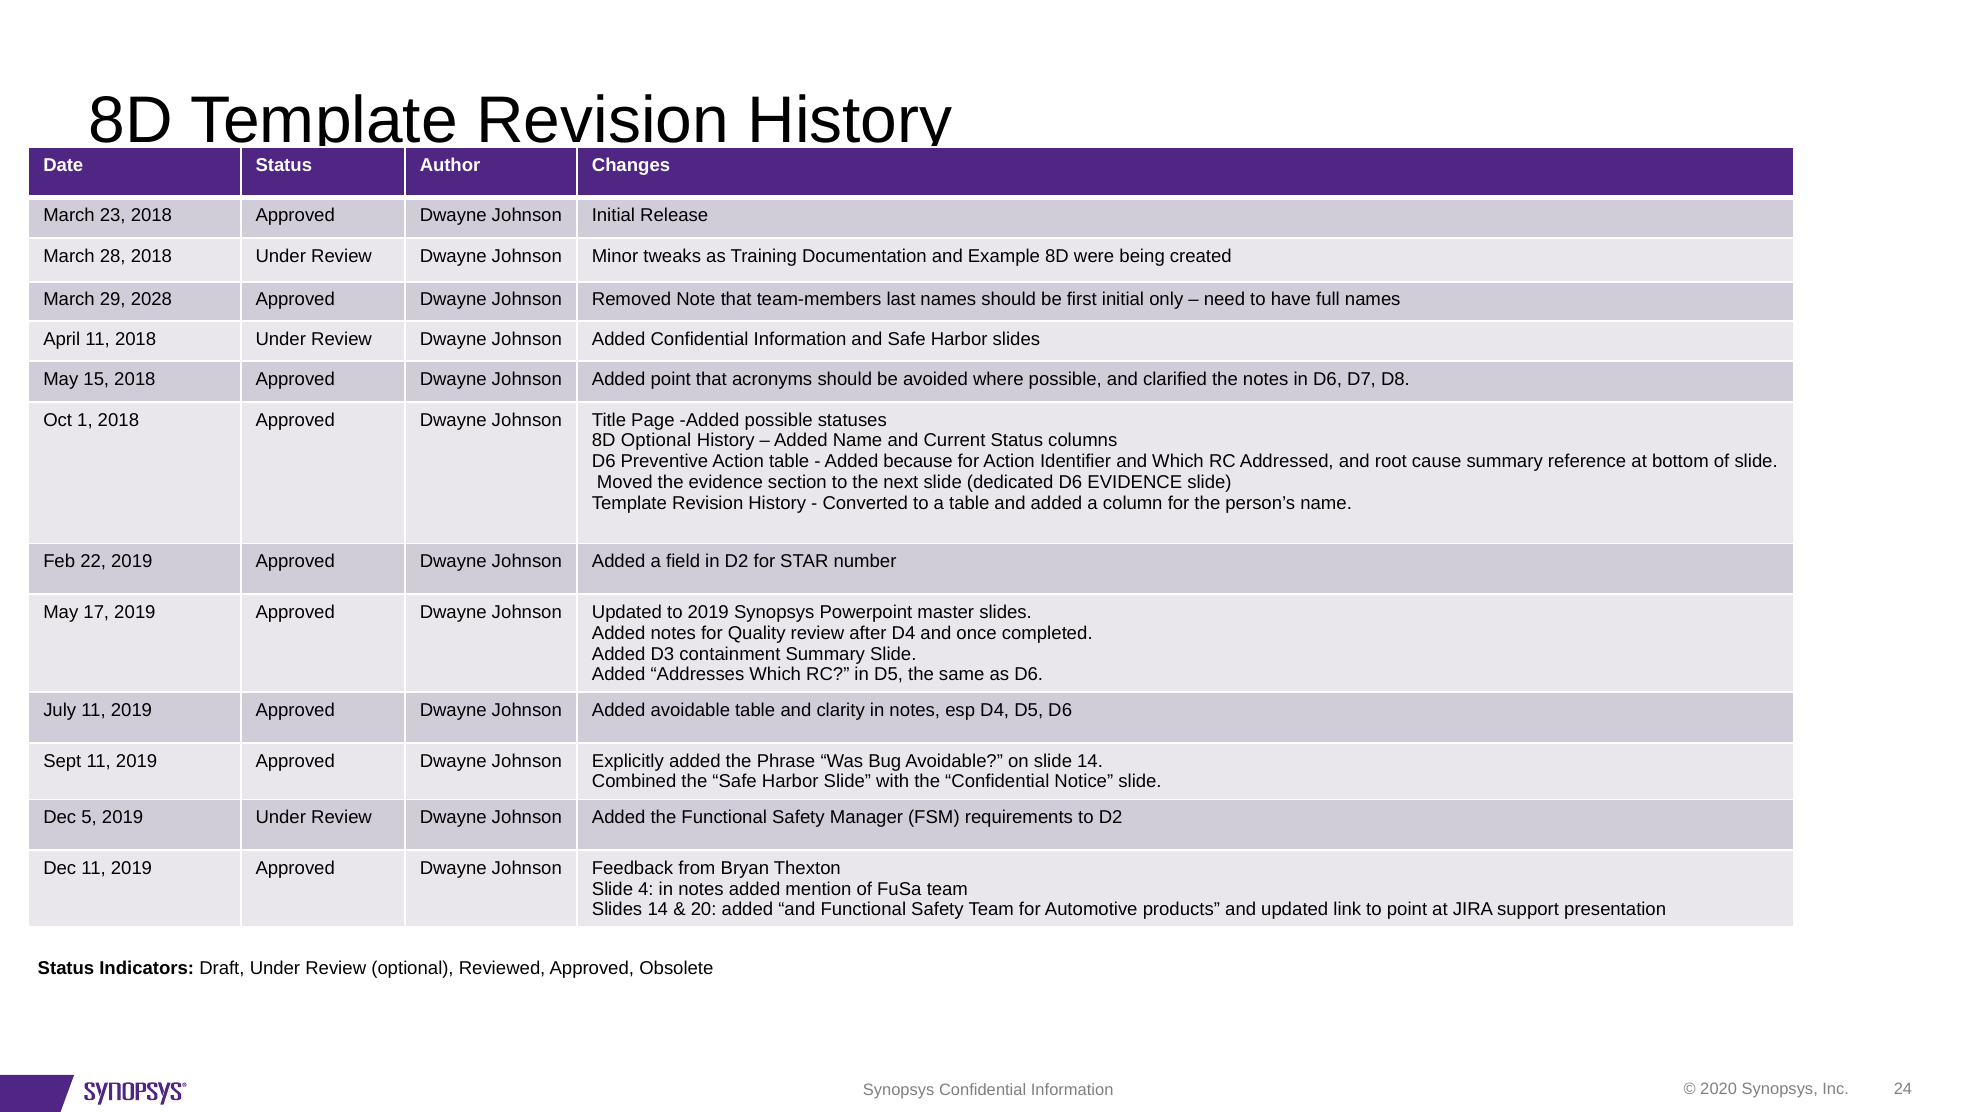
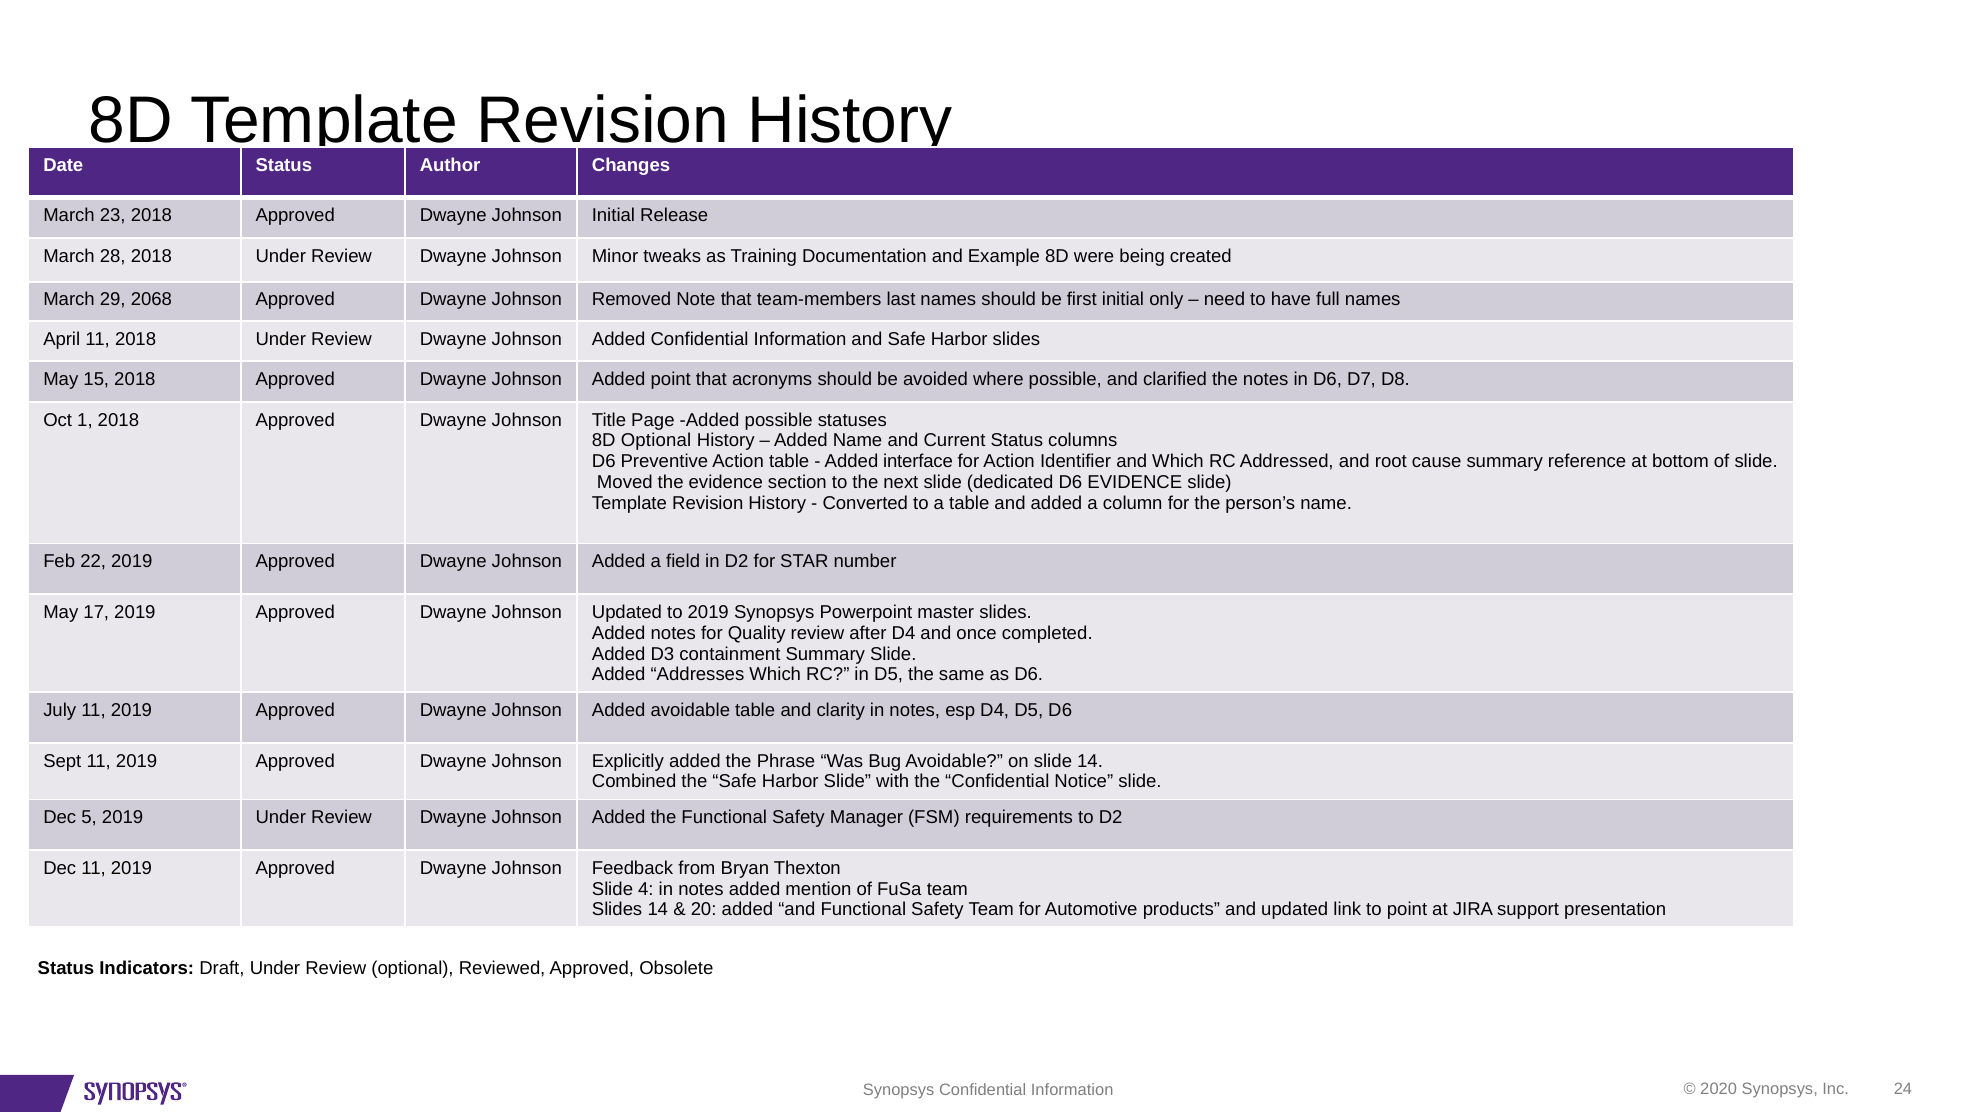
2028: 2028 -> 2068 (151, 300)
because: because -> interface (918, 461)
